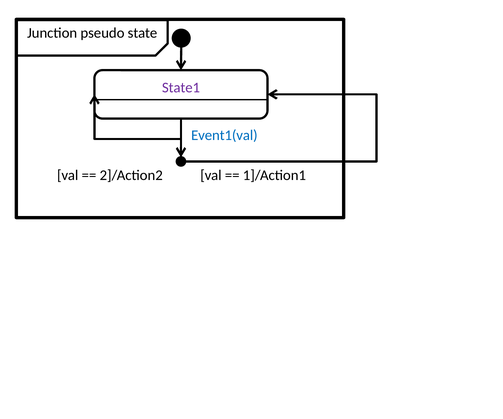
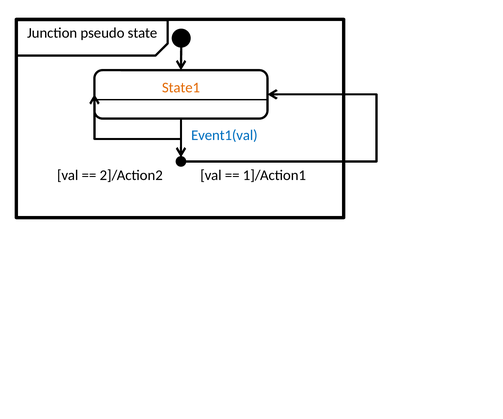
State1 colour: purple -> orange (181, 88)
